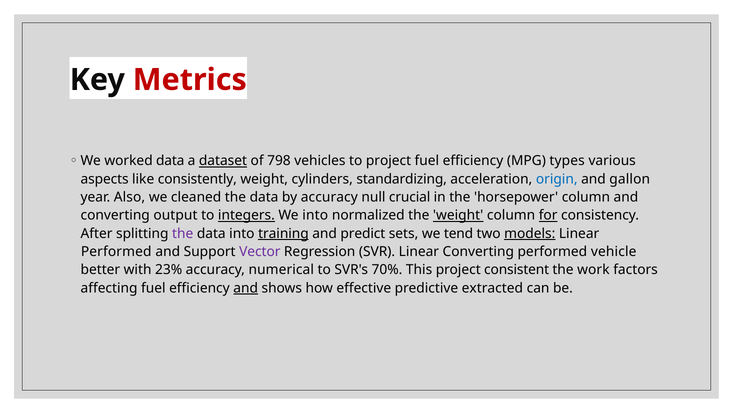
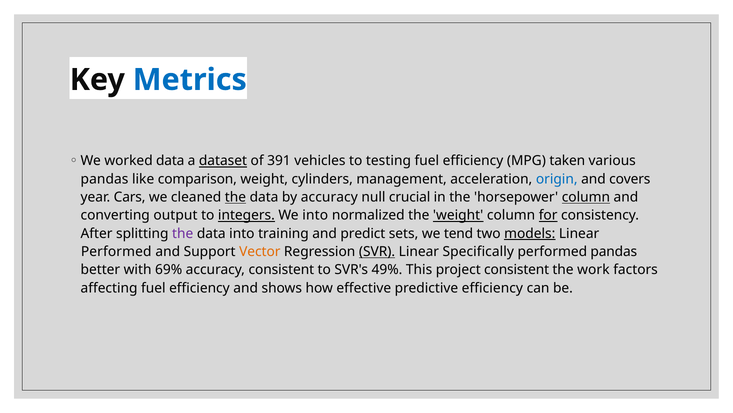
Metrics colour: red -> blue (190, 80)
798: 798 -> 391 (279, 161)
to project: project -> testing (388, 161)
types: types -> taken (567, 161)
aspects: aspects -> pandas (105, 179)
consistently: consistently -> comparison (197, 179)
standardizing: standardizing -> management (402, 179)
gallon: gallon -> covers (630, 179)
Also: Also -> Cars (130, 197)
the underline: none -> present (235, 197)
column underline: none -> present (586, 197)
training underline: present -> none (283, 233)
Vector colour: purple -> orange (260, 251)
SVR underline: none -> present (377, 251)
Linear Converting: Converting -> Specifically (478, 251)
performed vehicle: vehicle -> pandas (614, 251)
23%: 23% -> 69% (169, 269)
accuracy numerical: numerical -> consistent (281, 269)
70%: 70% -> 49% (387, 269)
and underline: present -> none (246, 288)
predictive extracted: extracted -> efficiency (492, 288)
